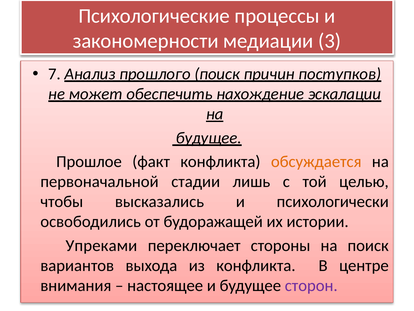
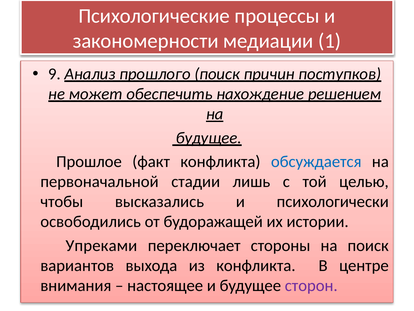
3: 3 -> 1 (330, 41)
7: 7 -> 9 (54, 74)
эскалации: эскалации -> решением (344, 94)
обсуждается colour: orange -> blue (316, 161)
